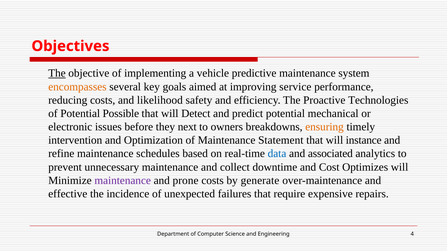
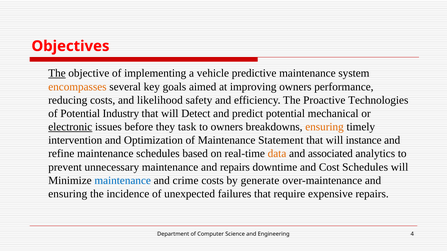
improving service: service -> owners (295, 87)
Possible: Possible -> Industry (121, 114)
electronic underline: none -> present (70, 127)
next: next -> task (187, 127)
data colour: blue -> orange (277, 154)
and collect: collect -> repairs (235, 167)
Cost Optimizes: Optimizes -> Schedules (365, 167)
maintenance colour: purple -> blue (123, 181)
prone: prone -> crime (186, 181)
effective: effective -> ensuring (68, 194)
